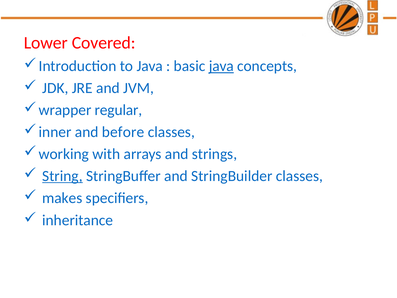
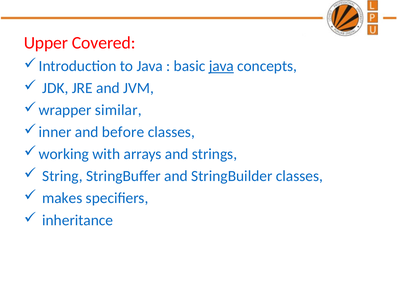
Lower: Lower -> Upper (46, 43)
regular: regular -> similar (118, 110)
String underline: present -> none (62, 176)
